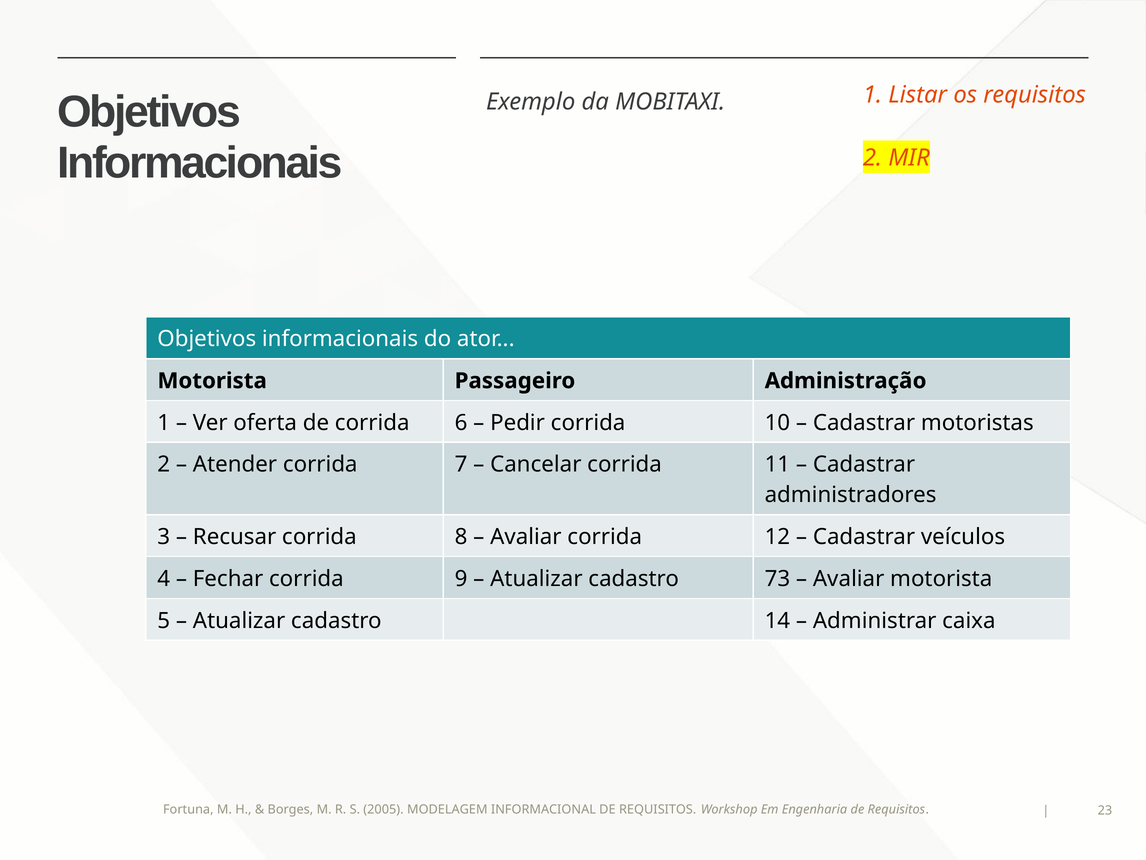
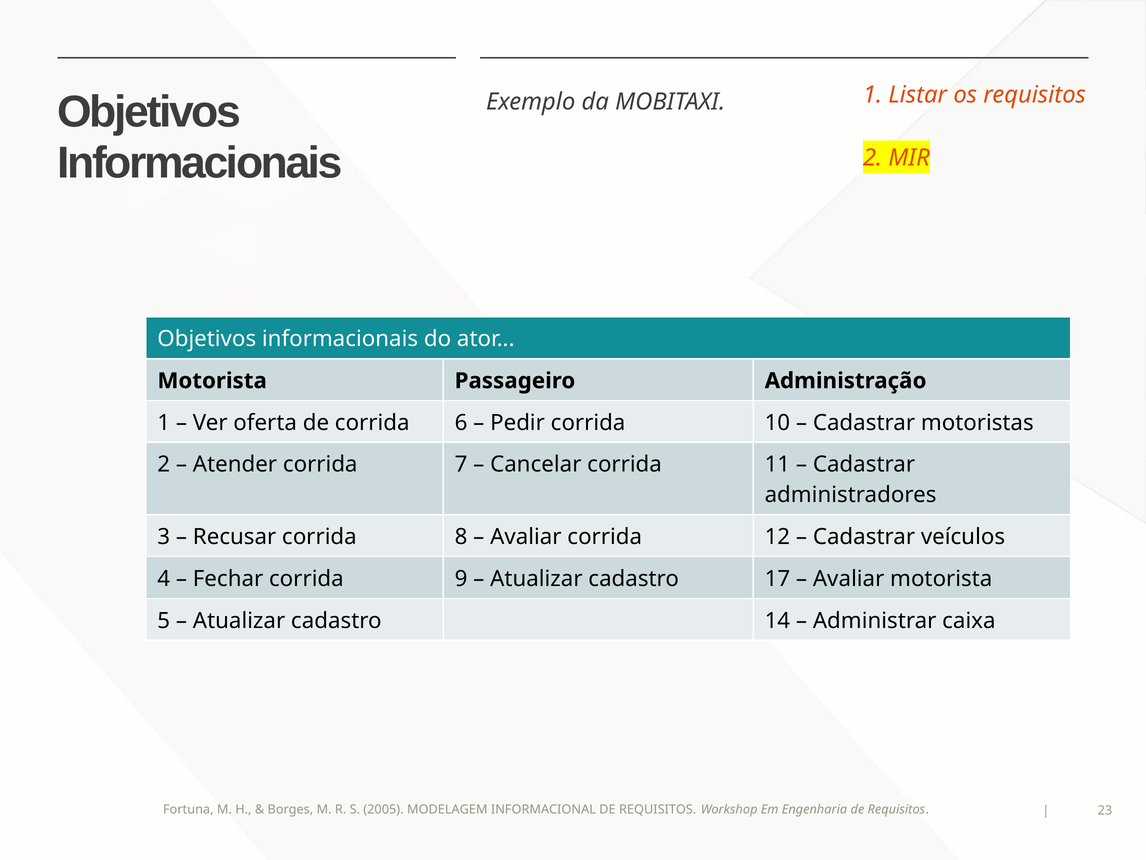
73: 73 -> 17 (777, 578)
